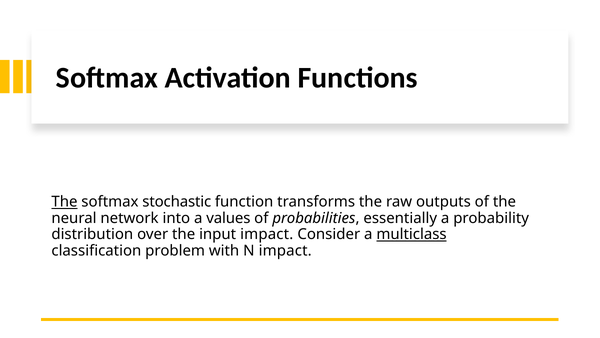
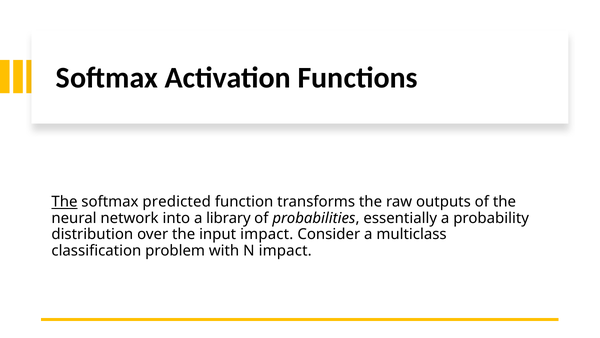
stochastic: stochastic -> predicted (177, 202)
values: values -> library (228, 218)
multiclass underline: present -> none (412, 234)
